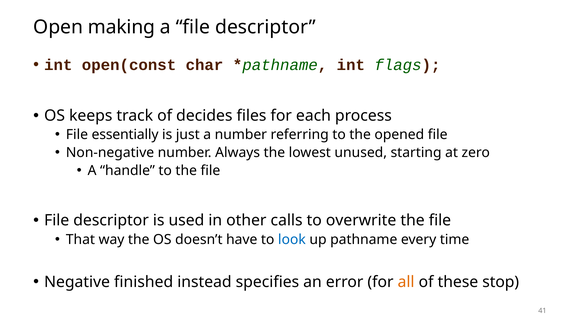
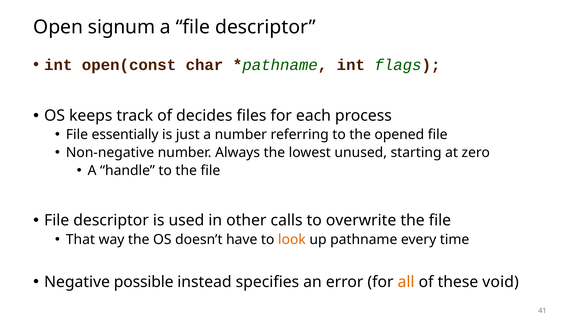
making: making -> signum (122, 27)
look colour: blue -> orange (292, 240)
finished: finished -> possible (144, 282)
stop: stop -> void (501, 282)
